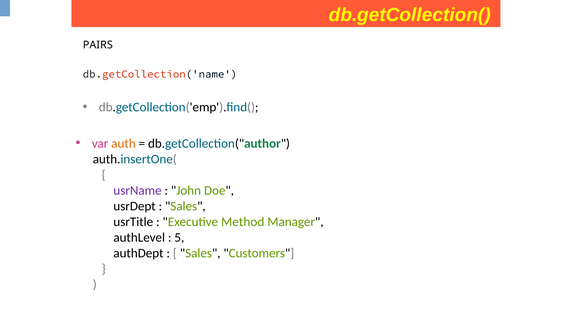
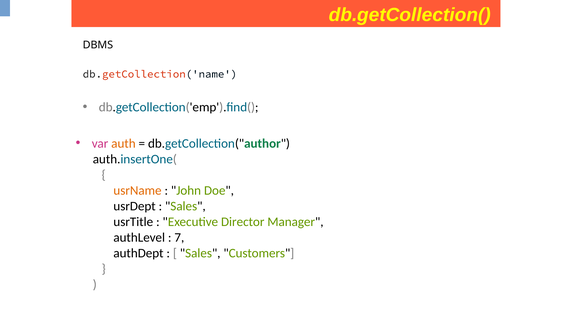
PAIRS: PAIRS -> DBMS (98, 45)
usrName colour: purple -> orange (138, 191)
Method: Method -> Director (243, 222)
5: 5 -> 7 (179, 238)
